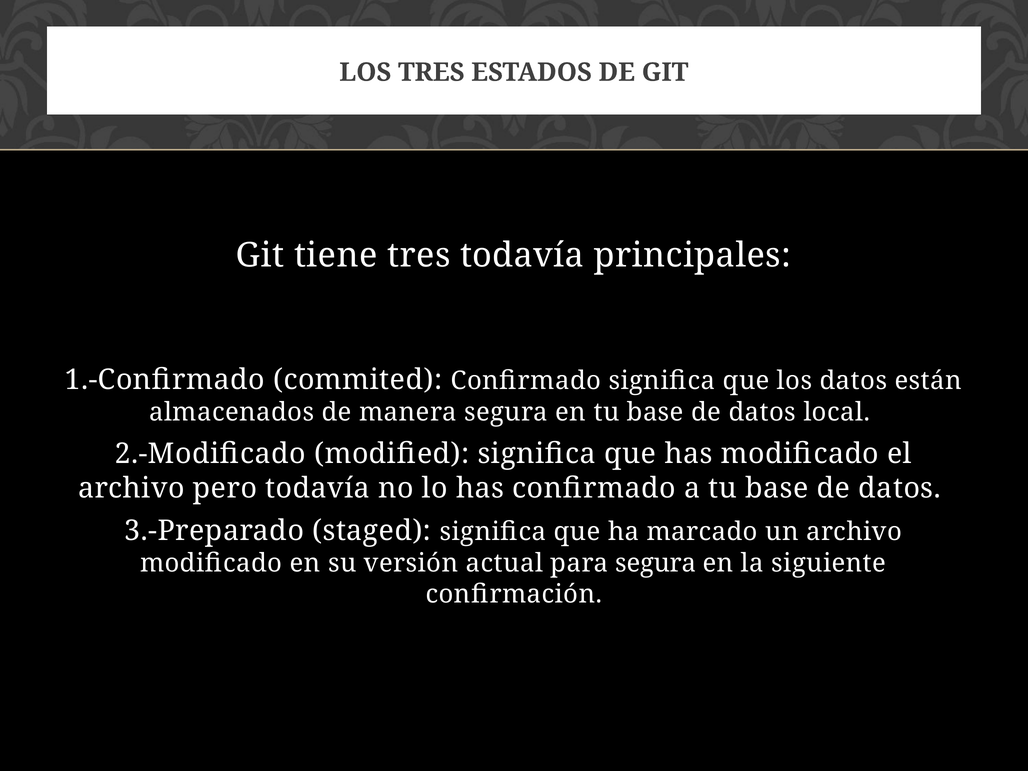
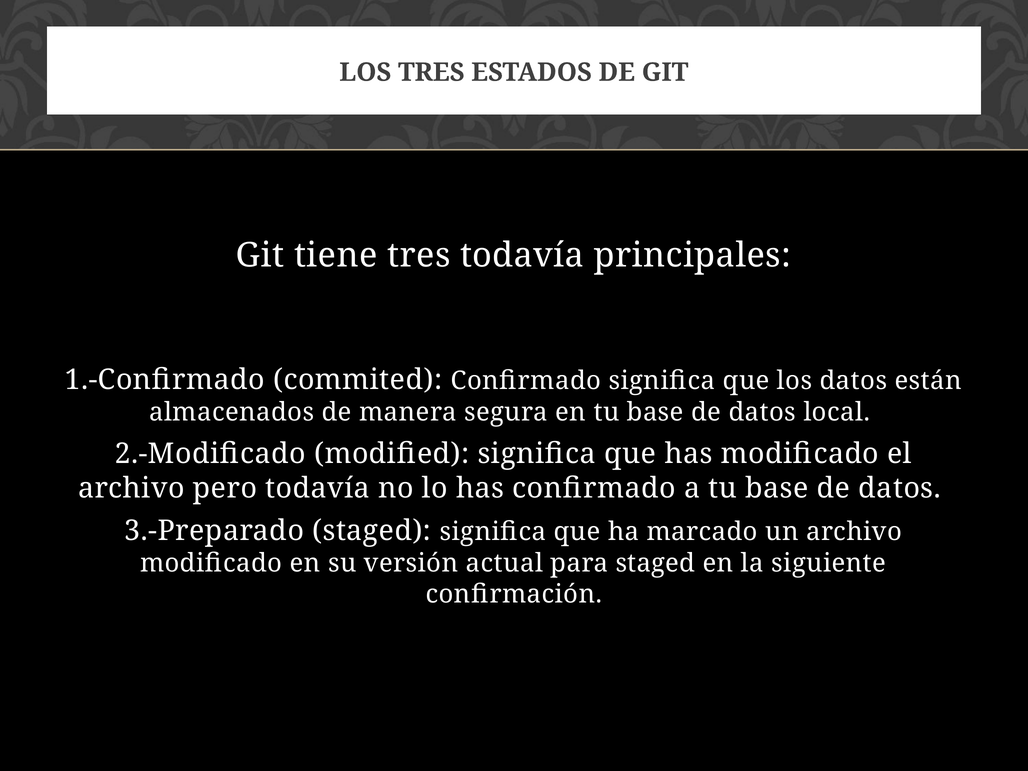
para segura: segura -> staged (655, 563)
